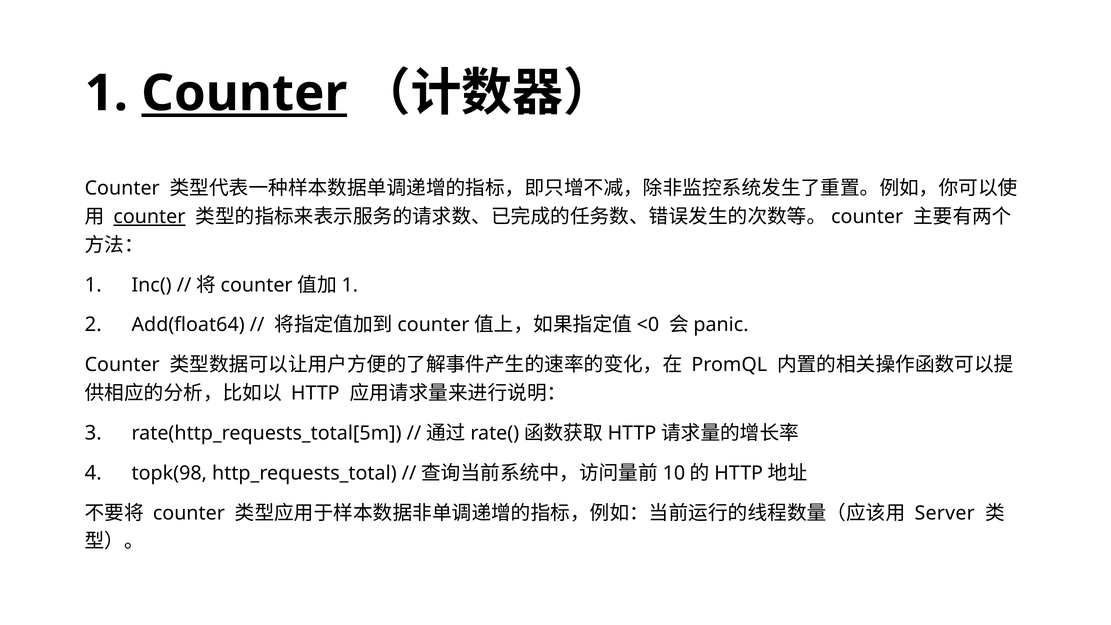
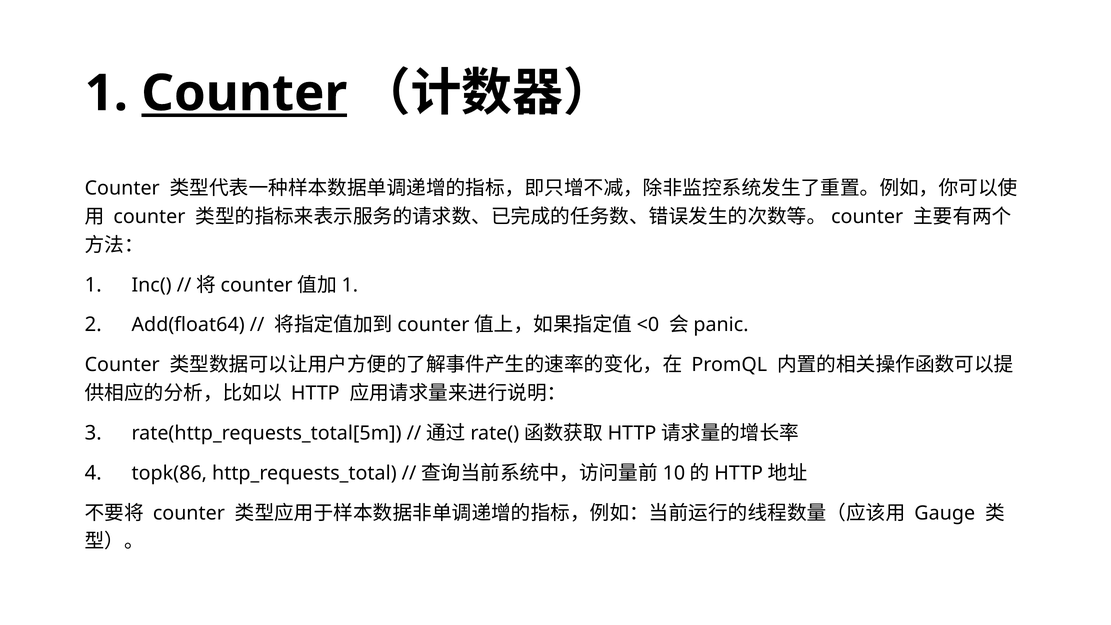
counter underline: present -> none (149, 217)
topk(98: topk(98 -> topk(86 (169, 473)
Server: Server -> Gauge (945, 513)
